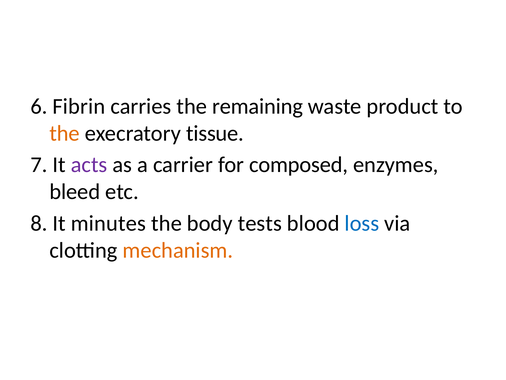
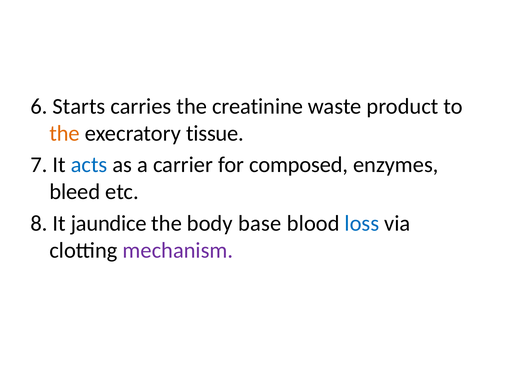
Fibrin: Fibrin -> Starts (79, 106)
remaining: remaining -> creatinine (258, 106)
acts colour: purple -> blue (89, 165)
minutes: minutes -> jaundice (109, 223)
tests: tests -> base (260, 223)
mechanism colour: orange -> purple (178, 250)
